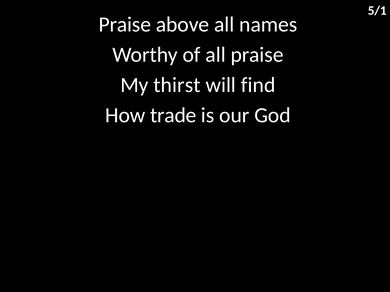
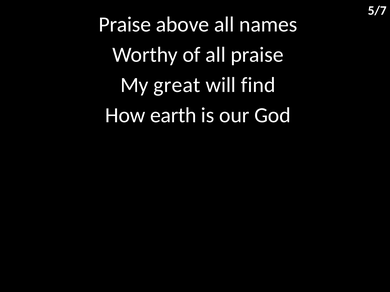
5/1: 5/1 -> 5/7 (377, 11)
thirst: thirst -> great (177, 85)
trade: trade -> earth (173, 115)
